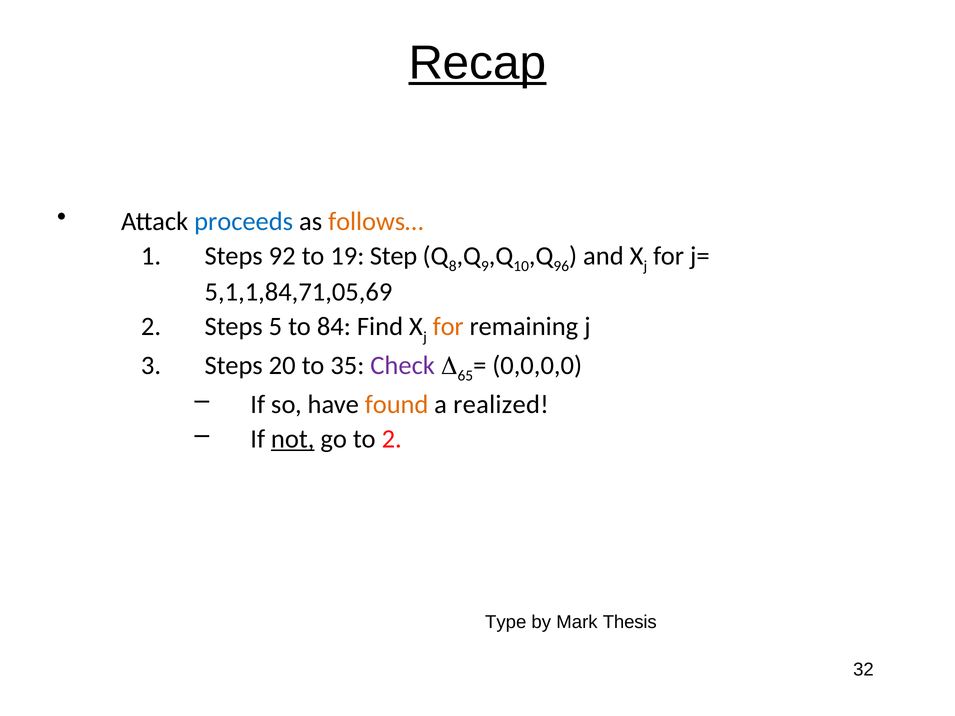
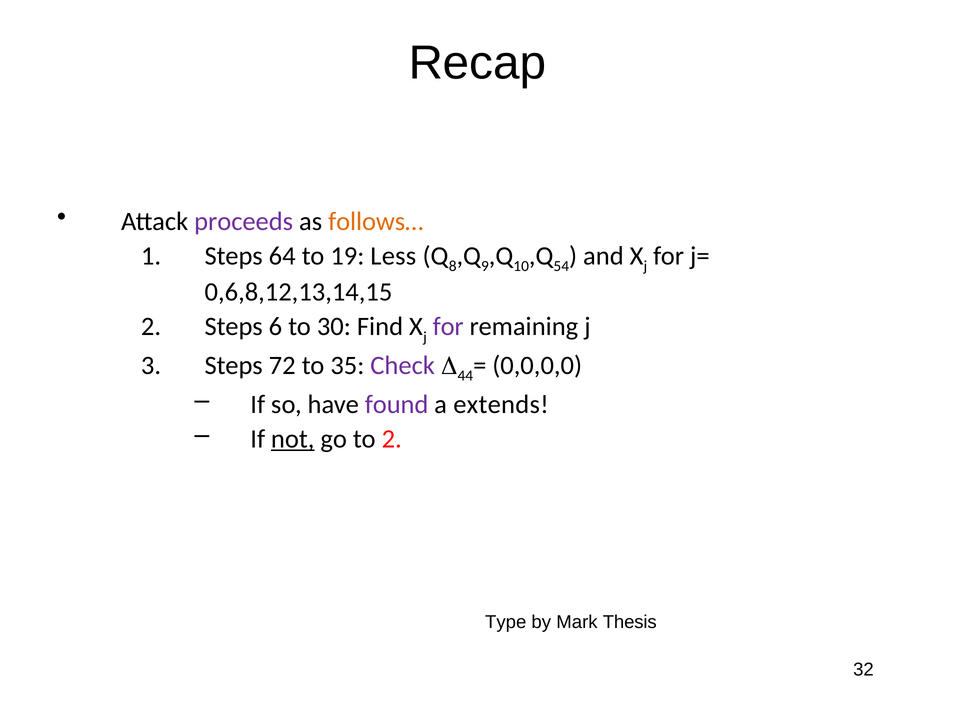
Recap underline: present -> none (477, 63)
proceeds colour: blue -> purple (244, 222)
92: 92 -> 64 (282, 256)
Step: Step -> Less (393, 256)
96: 96 -> 54 (561, 266)
5,1,1,84,71,05,69: 5,1,1,84,71,05,69 -> 0,6,8,12,13,14,15 (298, 292)
5: 5 -> 6 (275, 327)
84: 84 -> 30 (334, 327)
for colour: orange -> purple (448, 327)
20: 20 -> 72 (282, 366)
65: 65 -> 44 (465, 376)
found colour: orange -> purple (397, 405)
realized: realized -> extends (501, 405)
